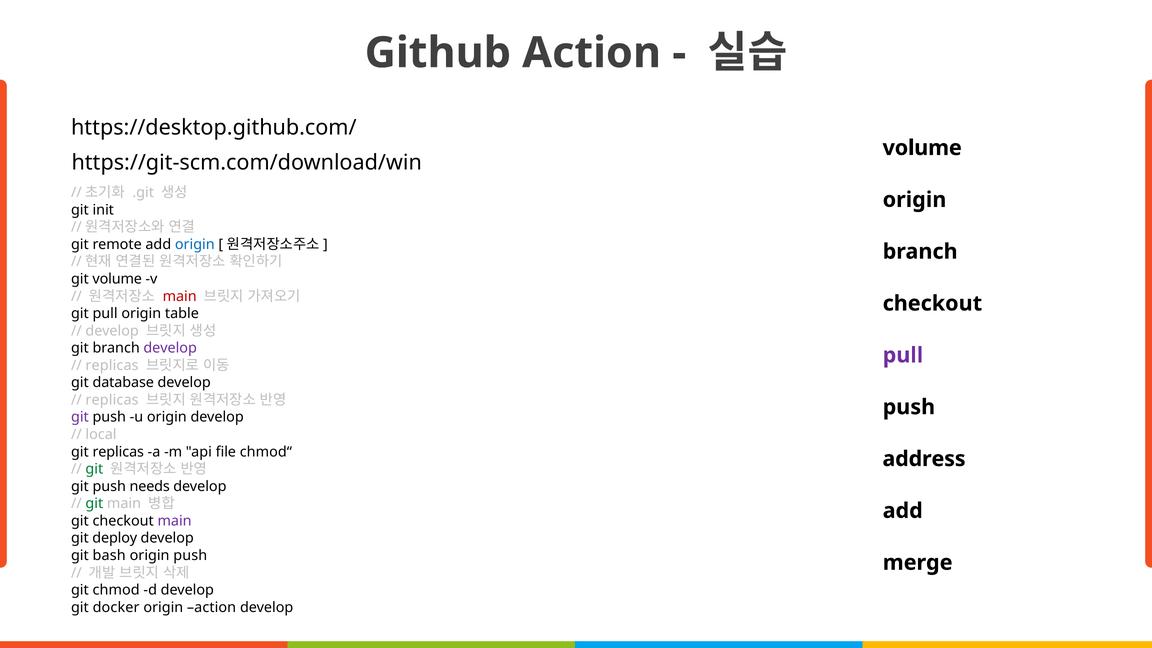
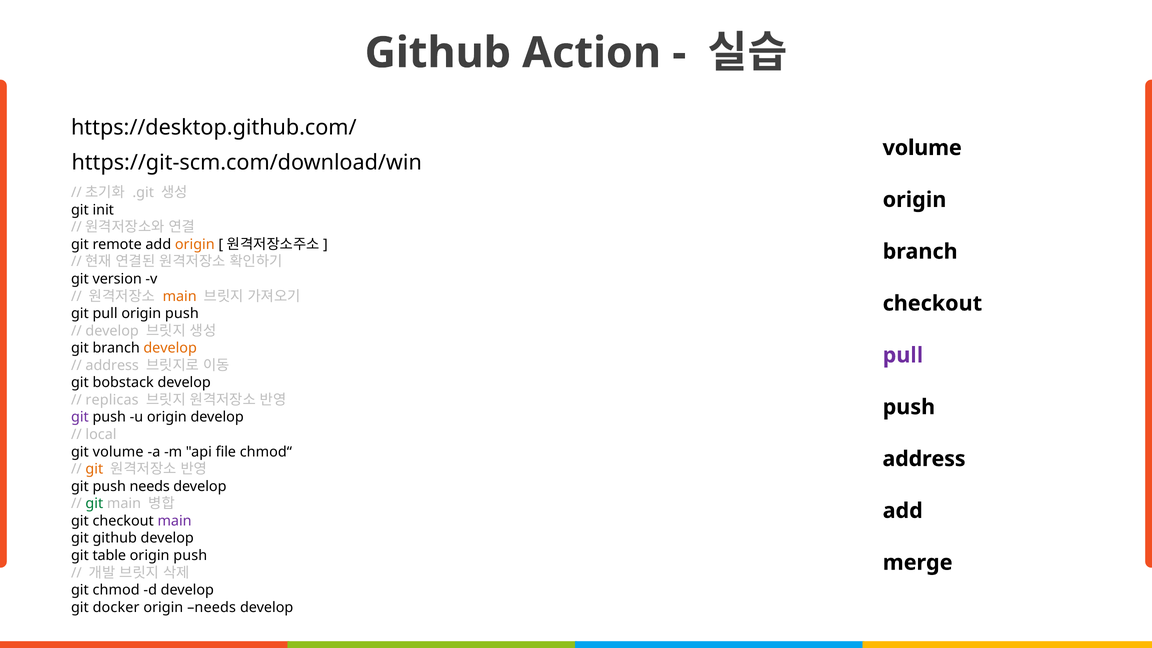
origin colour: blue -> orange (195, 244)
git volume: volume -> version (117, 279)
main colour: red -> orange (180, 296)
pull origin table: table -> push (182, 314)
develop colour: purple -> orange (170, 348)
replicas: replicas -> address (112, 365)
database: database -> bobstack (123, 383)
git replicas: replicas -> volume (118, 452)
git colour: green -> orange (94, 469)
git deploy: deploy -> github (115, 538)
bash: bash -> table (109, 555)
origin action: action -> needs (212, 607)
